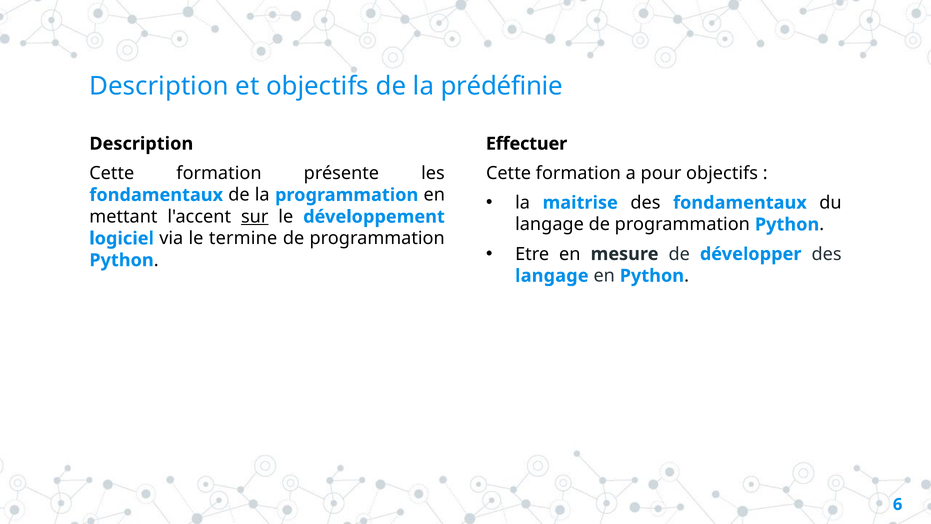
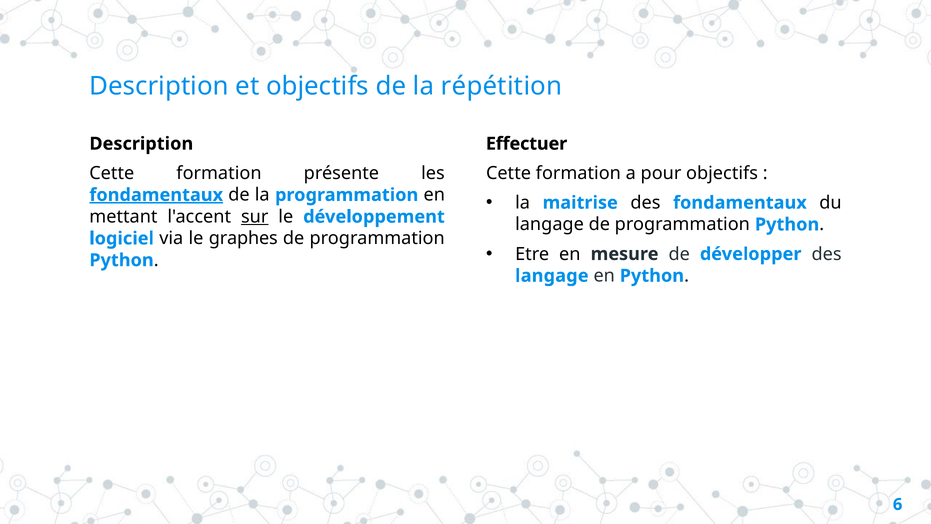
prédéfinie: prédéfinie -> répétition (502, 86)
fondamentaux underline: none -> present (156, 195)
termine: termine -> graphes (243, 238)
